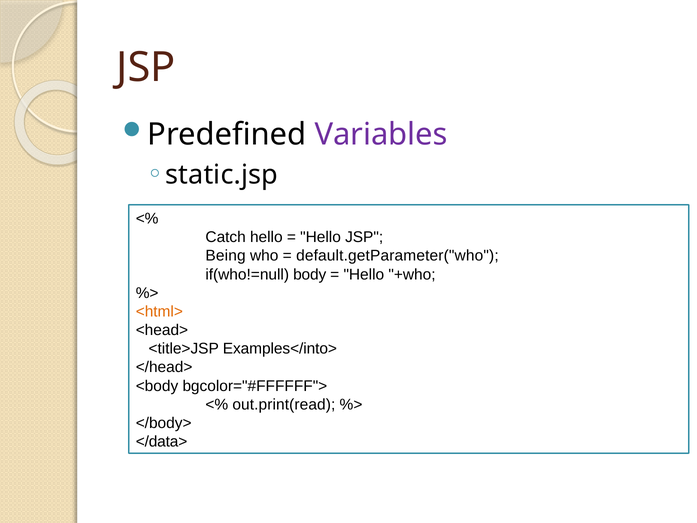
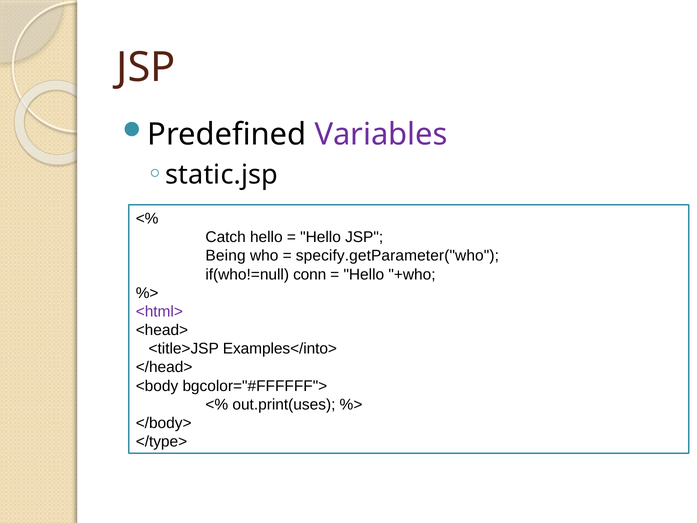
default.getParameter("who: default.getParameter("who -> specify.getParameter("who (397, 256)
body: body -> conn (310, 274)
<html> colour: orange -> purple (159, 311)
out.print(read: out.print(read -> out.print(uses (284, 404)
</data>: </data> -> </type> (161, 441)
